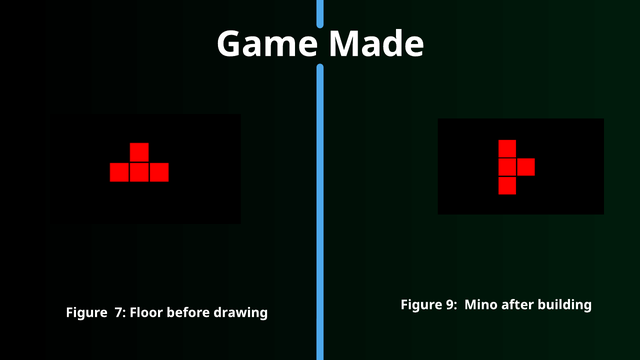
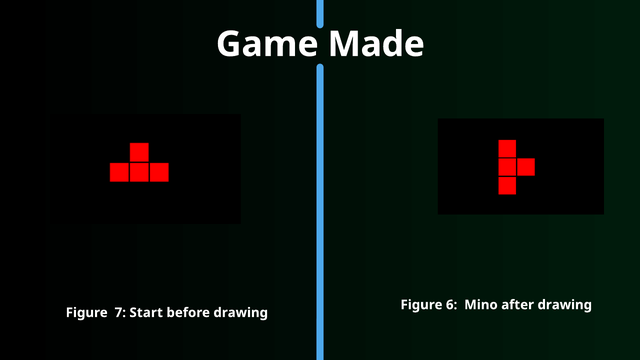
9: 9 -> 6 (452, 305)
after building: building -> drawing (565, 305)
Floor: Floor -> Start (146, 313)
